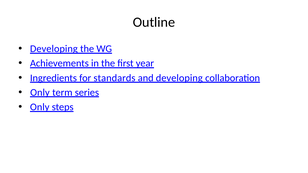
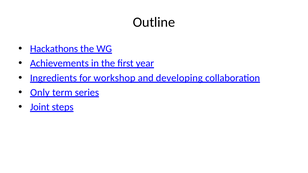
Developing: Developing -> Hackathons (54, 49)
standards: standards -> workshop (114, 78)
Only: Only -> Joint (40, 107)
